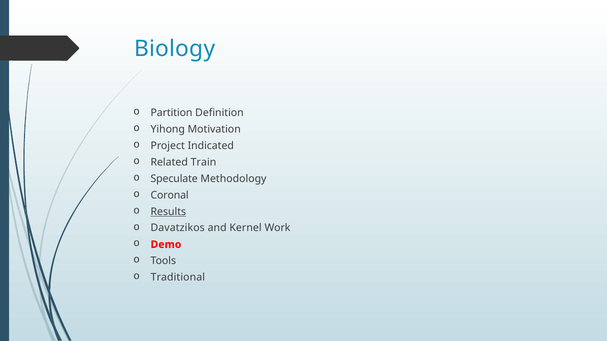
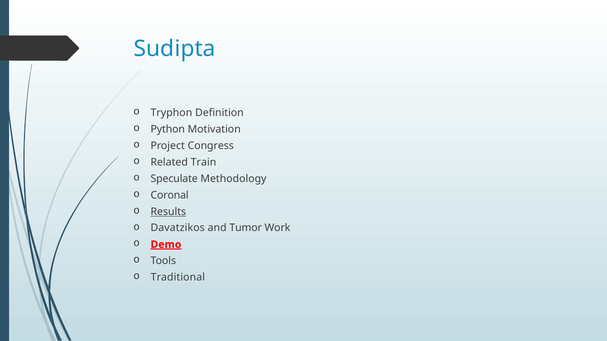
Biology: Biology -> Sudipta (175, 49)
Partition: Partition -> Tryphon (171, 113)
Yihong: Yihong -> Python (168, 130)
Indicated: Indicated -> Congress (211, 146)
Kernel: Kernel -> Tumor (246, 228)
Demo underline: none -> present (166, 245)
